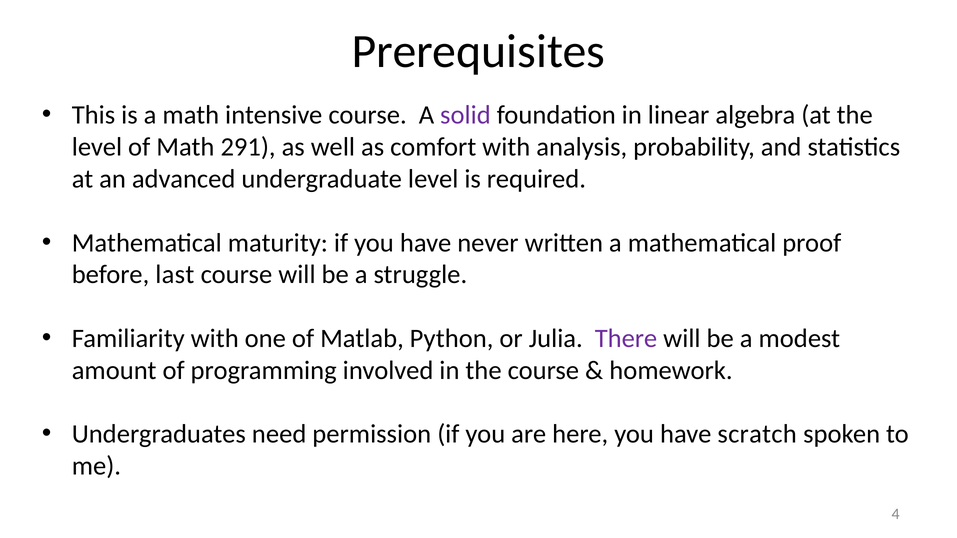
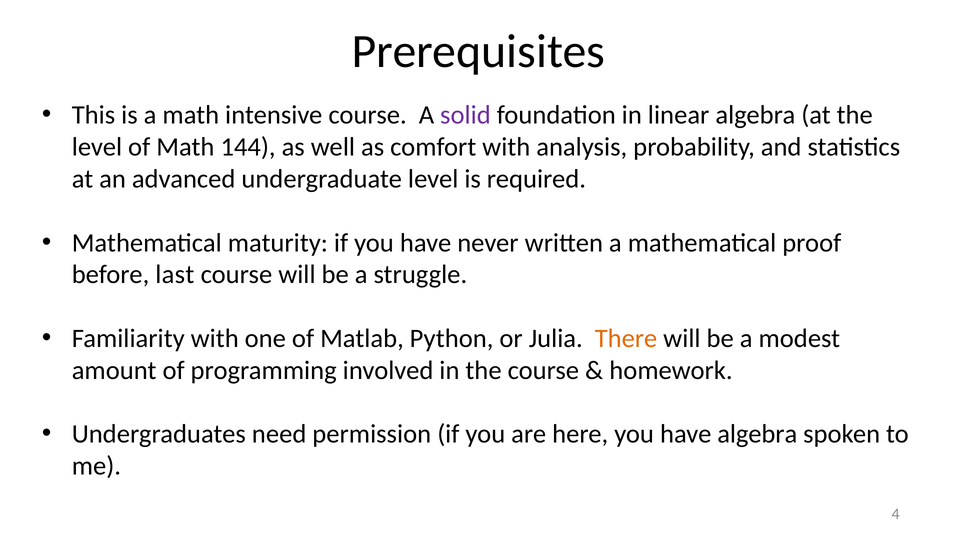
291: 291 -> 144 (248, 147)
There colour: purple -> orange (626, 339)
have scratch: scratch -> algebra (757, 434)
